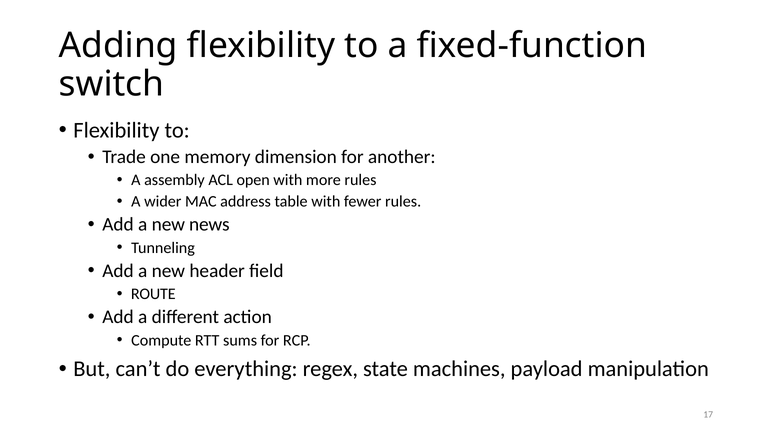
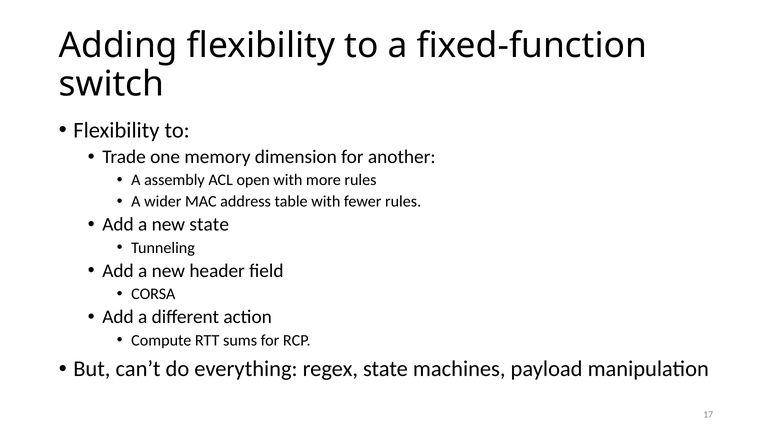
new news: news -> state (209, 225)
ROUTE: ROUTE -> CORSA (153, 294)
